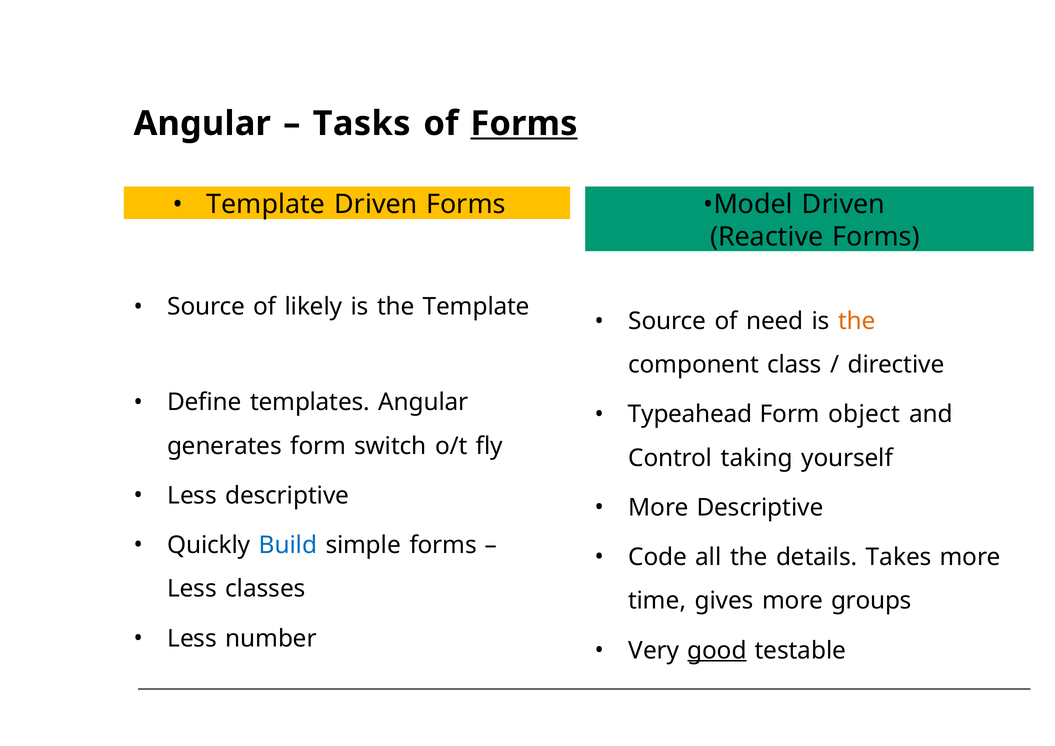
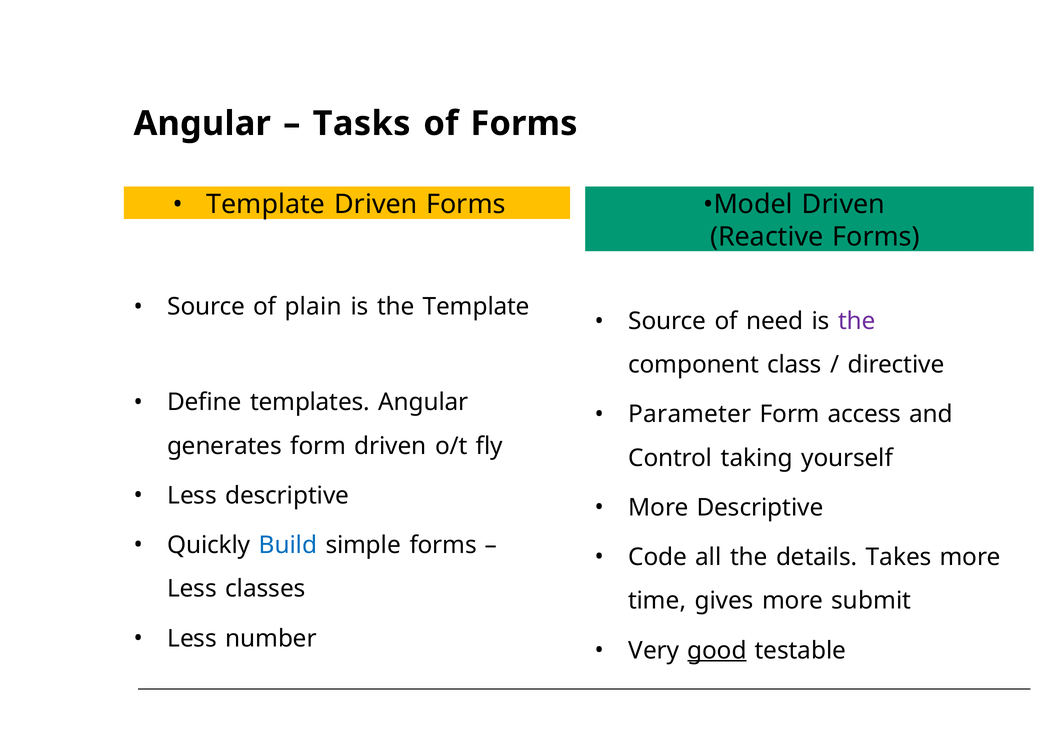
Forms underline: present -> none (524, 124)
likely: likely -> plain (313, 307)
the colour: orange -> purple (857, 321)
Typeahead: Typeahead -> Parameter (690, 414)
object: object -> access (865, 414)
form switch: switch -> driven (390, 446)
groups: groups -> submit (871, 601)
